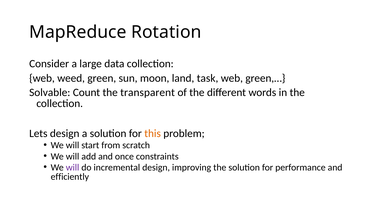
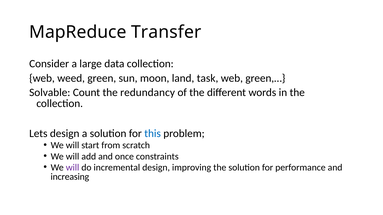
Rotation: Rotation -> Transfer (166, 32)
transparent: transparent -> redundancy (148, 93)
this colour: orange -> blue (153, 134)
efficiently: efficiently -> increasing (70, 177)
